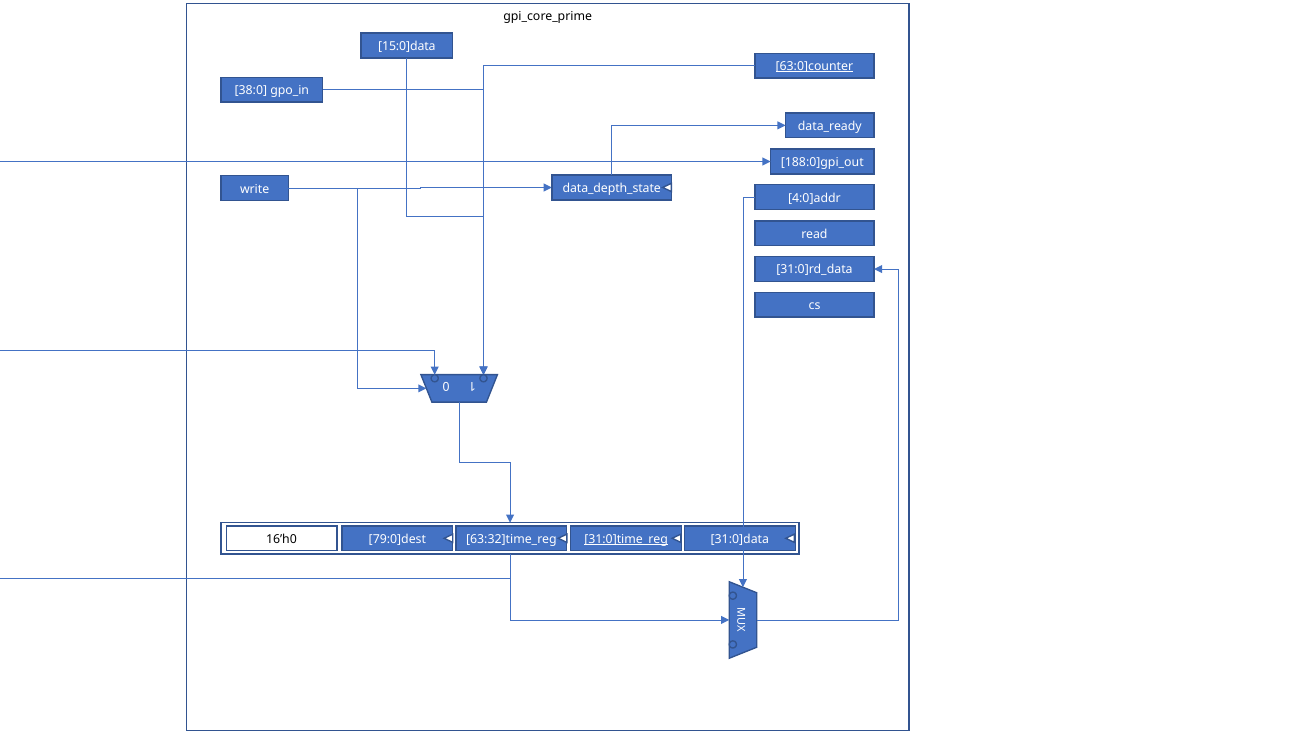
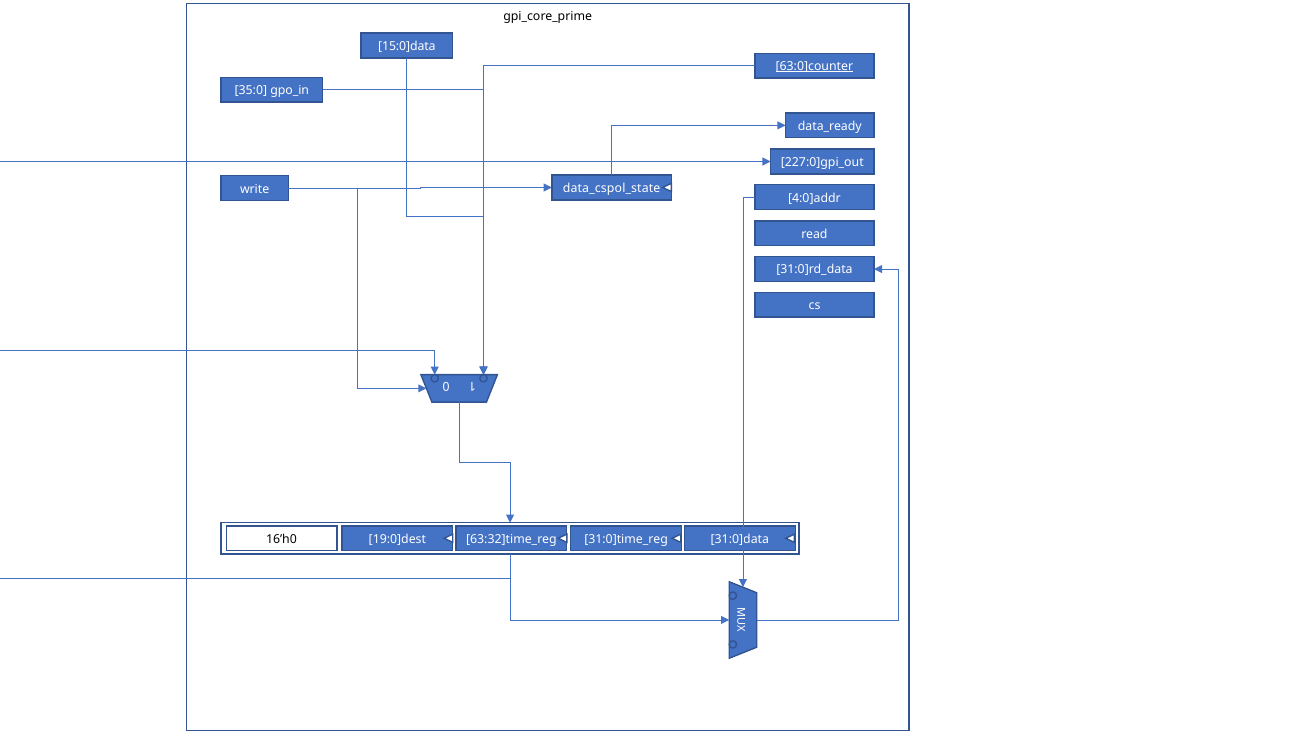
38:0: 38:0 -> 35:0 (251, 91)
188:0]gpi_out: 188:0]gpi_out -> 227:0]gpi_out (822, 162)
data_depth_state: data_depth_state -> data_cspol_state (612, 188)
79:0]dest: 79:0]dest -> 19:0]dest (397, 539)
31:0]time_reg underline: present -> none (626, 539)
